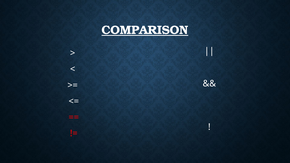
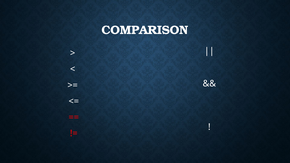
COMPARISON underline: present -> none (145, 30)
